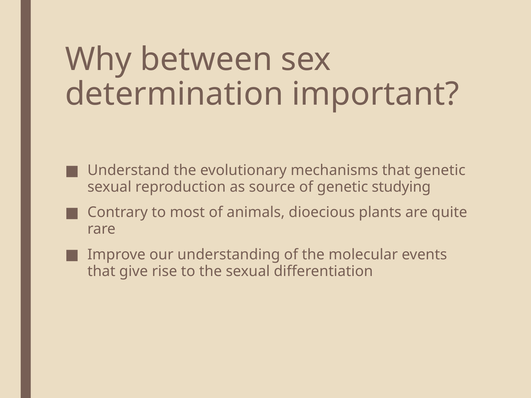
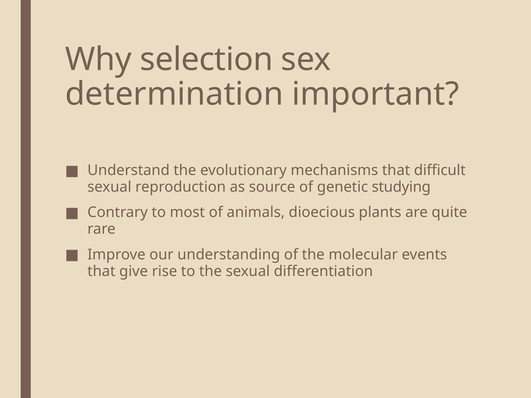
between: between -> selection (206, 60)
that genetic: genetic -> difficult (440, 170)
